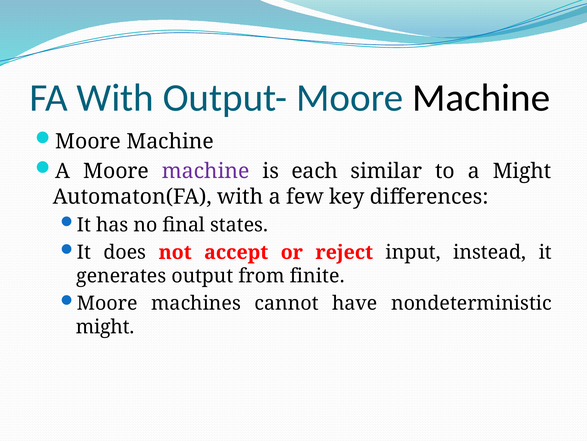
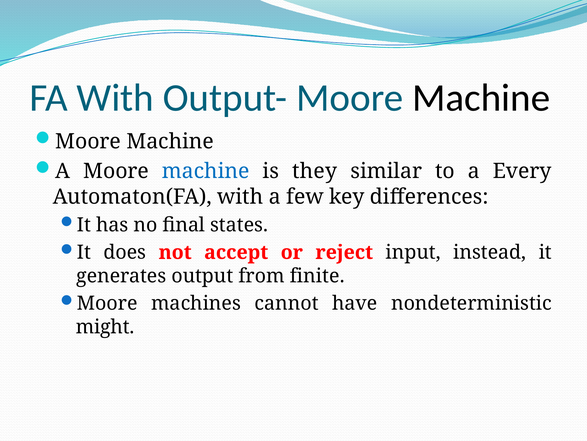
machine colour: purple -> blue (206, 171)
each: each -> they (315, 171)
a Might: Might -> Every (522, 171)
